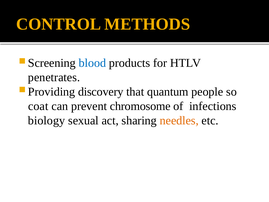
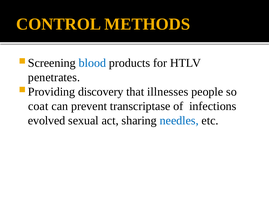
quantum: quantum -> illnesses (168, 92)
chromosome: chromosome -> transcriptase (140, 106)
biology: biology -> evolved (47, 120)
needles colour: orange -> blue (179, 120)
